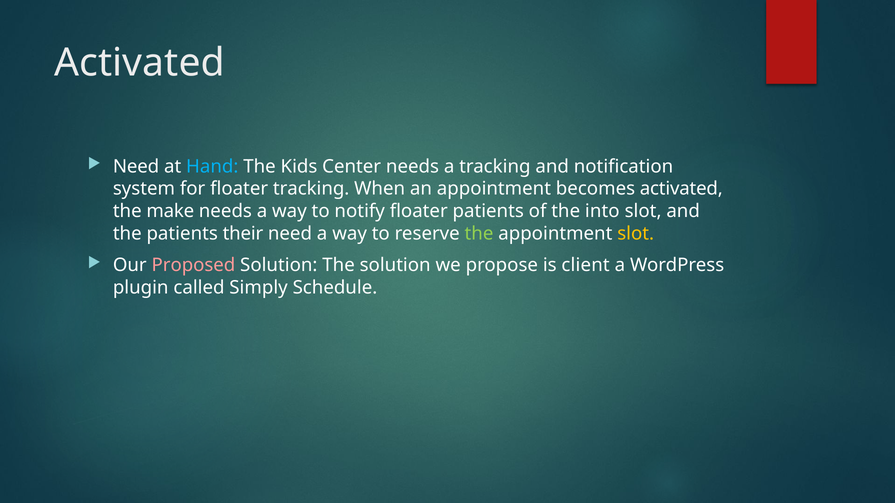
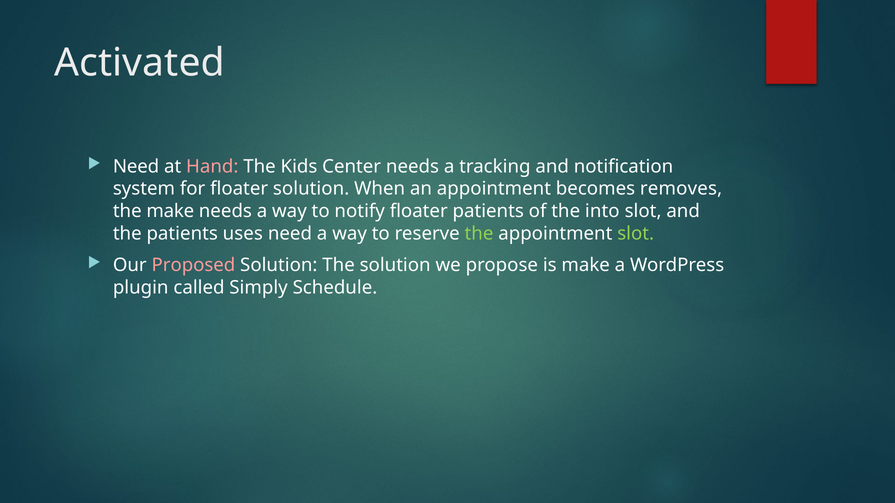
Hand colour: light blue -> pink (212, 167)
floater tracking: tracking -> solution (311, 189)
becomes activated: activated -> removes (681, 189)
their: their -> uses (243, 234)
slot colour: yellow -> light green (636, 234)
is client: client -> make (586, 266)
